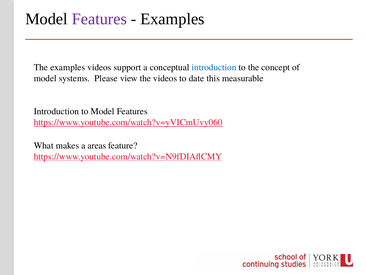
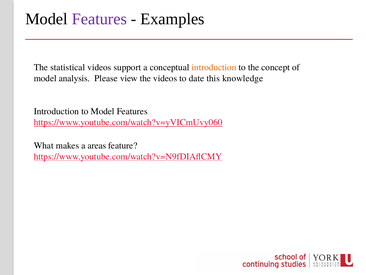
The examples: examples -> statistical (68, 67)
introduction colour: blue -> orange (214, 67)
systems: systems -> analysis (74, 78)
measurable: measurable -> knowledge (243, 78)
